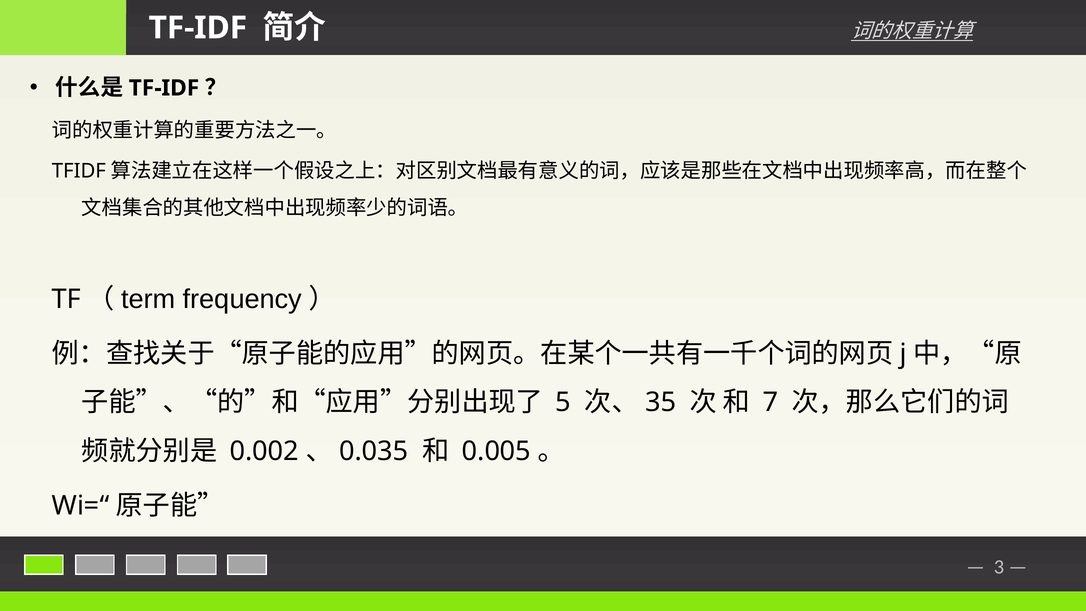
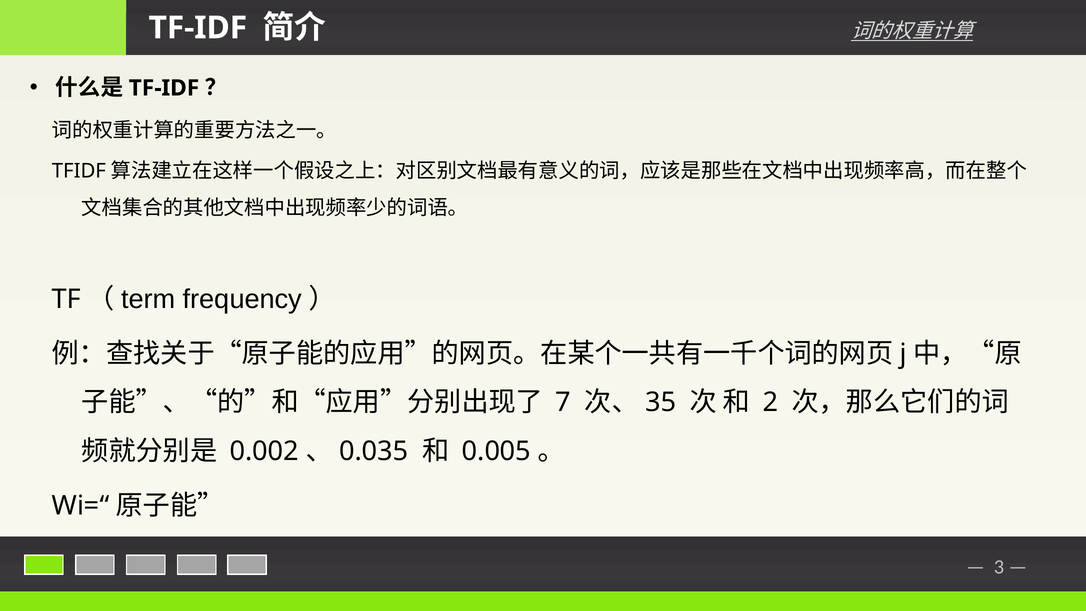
5: 5 -> 7 (563, 402)
7: 7 -> 2 (770, 402)
